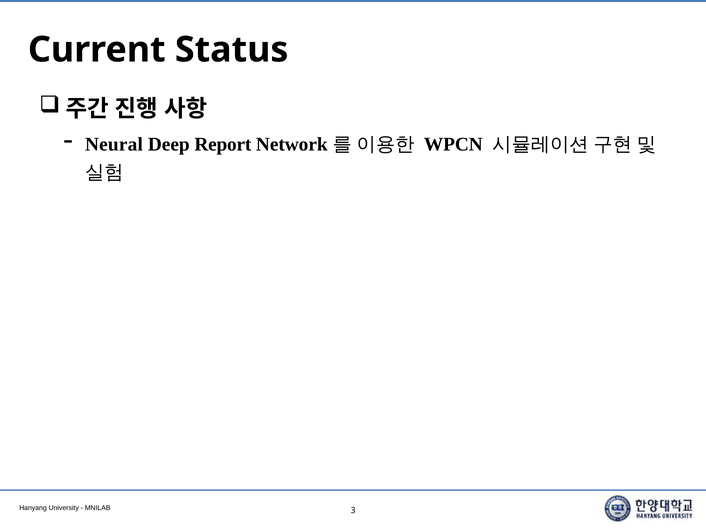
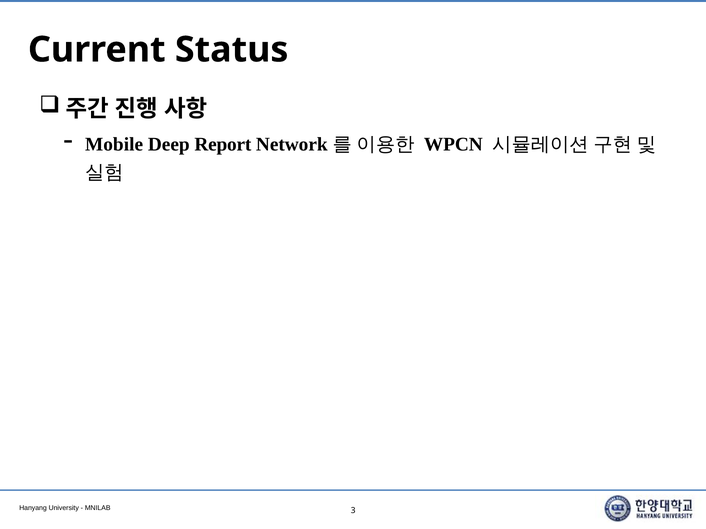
Neural: Neural -> Mobile (114, 145)
